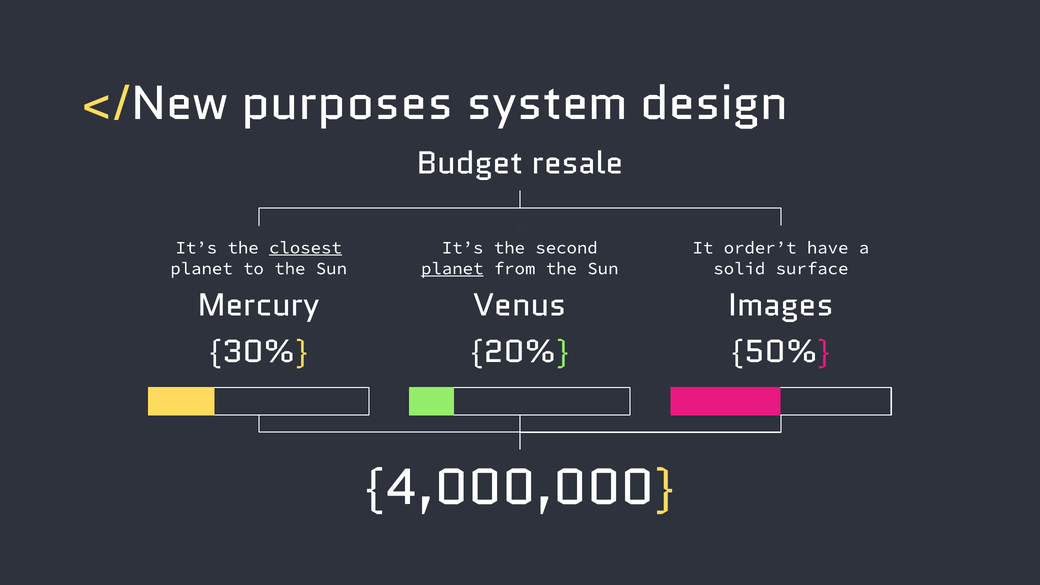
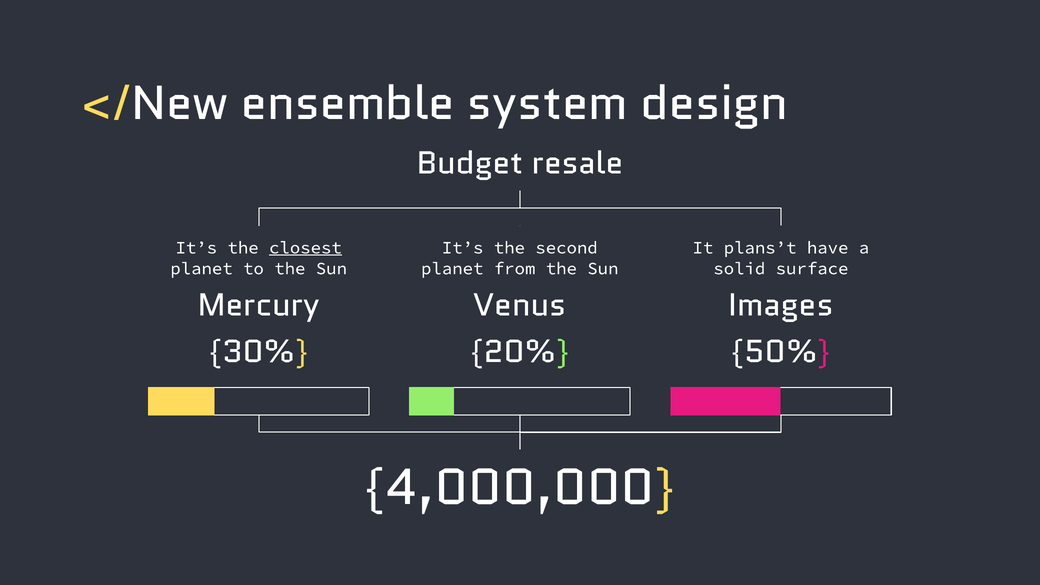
purposes: purposes -> ensemble (348, 104)
order’t: order’t -> plans’t (760, 248)
planet underline: present -> none (452, 269)
